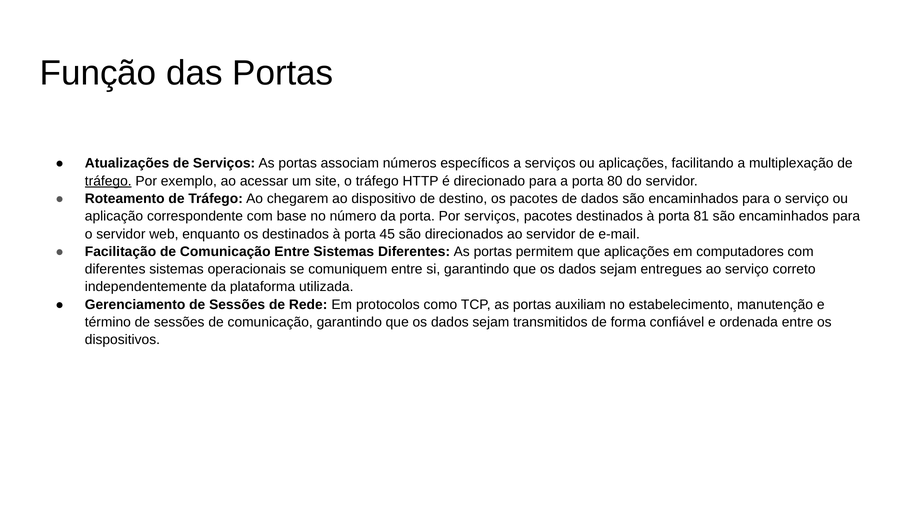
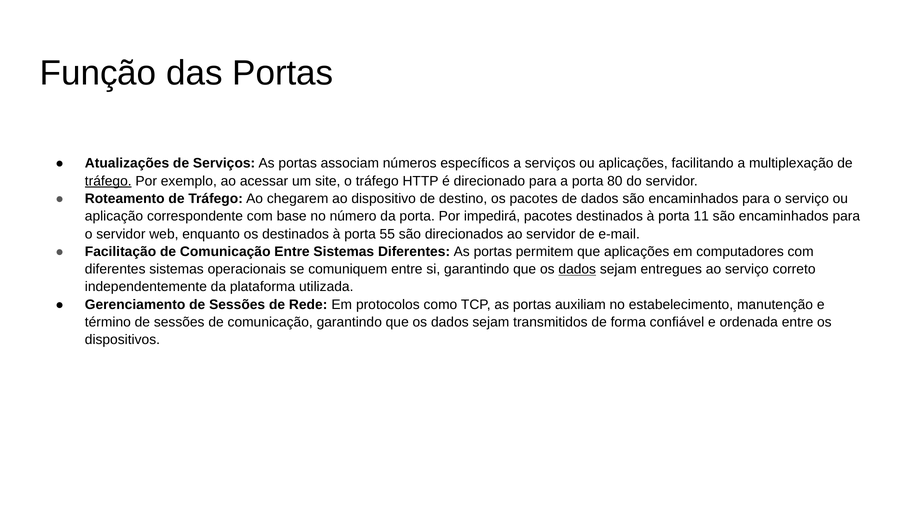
Por serviços: serviços -> impedirá (492, 216)
81: 81 -> 11 (701, 216)
45: 45 -> 55 (387, 234)
dados underline: none -> present (577, 269)
